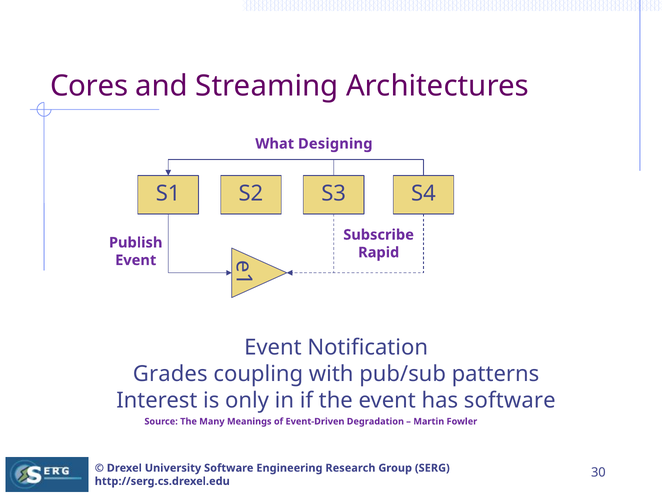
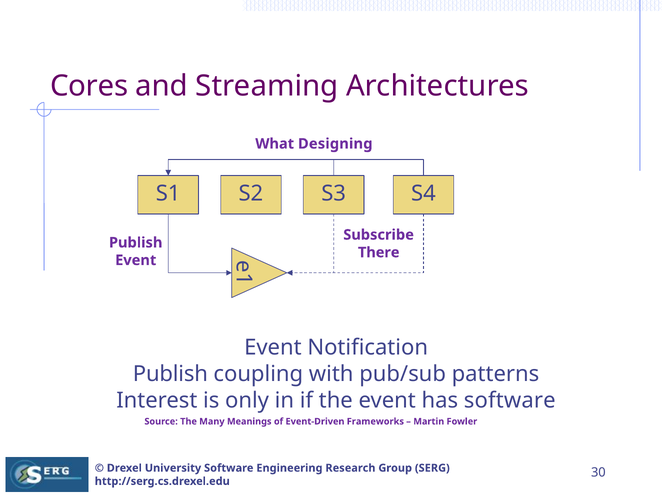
Rapid: Rapid -> There (379, 253)
Grades: Grades -> Publish (170, 375)
Degradation: Degradation -> Frameworks (375, 422)
